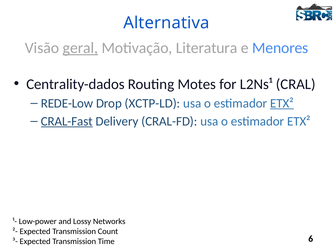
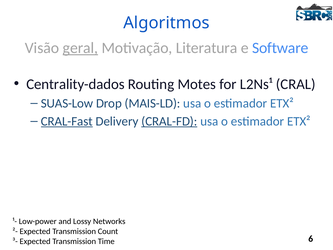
Alternativa: Alternativa -> Algoritmos (166, 23)
Menores: Menores -> Software (280, 48)
REDE-Low: REDE-Low -> SUAS-Low (67, 103)
XCTP-LD: XCTP-LD -> MAIS-LD (153, 103)
ETX² underline: present -> none (282, 103)
CRAL-FD underline: none -> present (169, 121)
